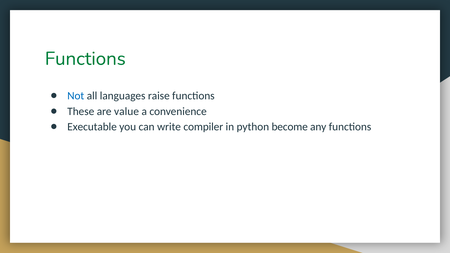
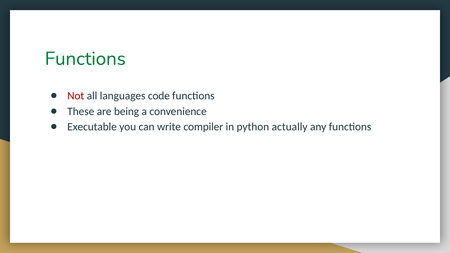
Not colour: blue -> red (76, 96)
raise: raise -> code (159, 96)
value: value -> being (127, 111)
become: become -> actually (290, 127)
